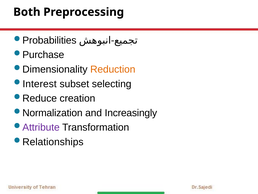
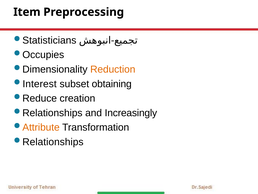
Both: Both -> Item (27, 12)
Probabilities: Probabilities -> Statisticians (49, 40)
Purchase: Purchase -> Occupies (43, 55)
selecting: selecting -> obtaining (112, 84)
Normalization: Normalization -> Relationships (52, 113)
Attribute colour: purple -> orange (41, 127)
